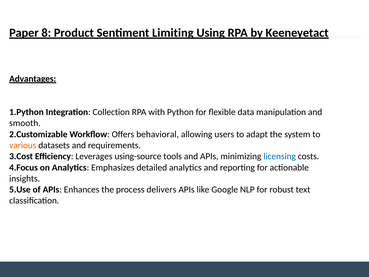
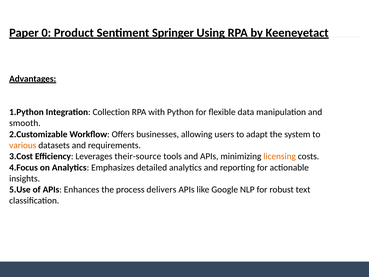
8: 8 -> 0 (46, 33)
Limiting: Limiting -> Springer (173, 33)
behavioral: behavioral -> businesses (158, 134)
using-source: using-source -> their-source (138, 156)
licensing colour: blue -> orange (280, 156)
